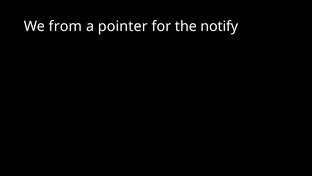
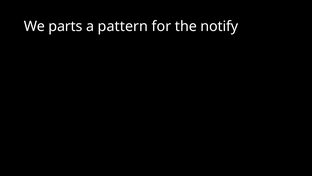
from: from -> parts (66, 26)
pointer: pointer -> pattern (123, 26)
